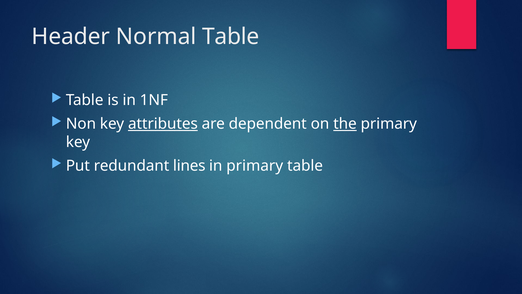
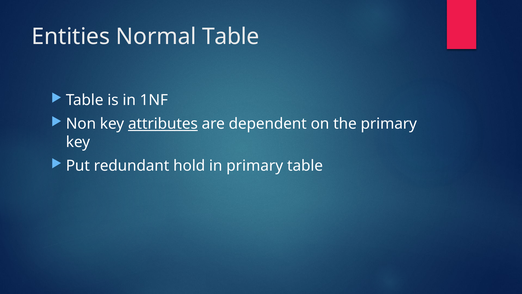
Header: Header -> Entities (71, 37)
the underline: present -> none (345, 124)
lines: lines -> hold (189, 166)
